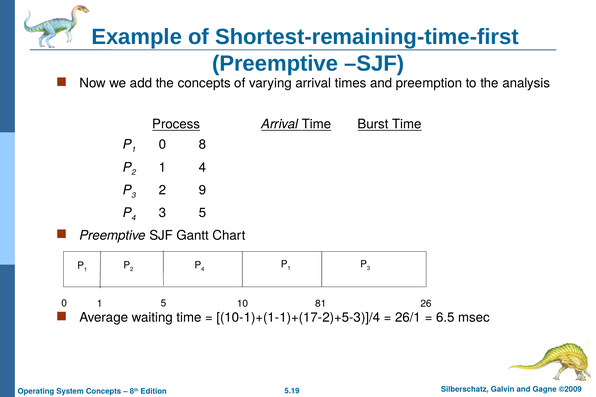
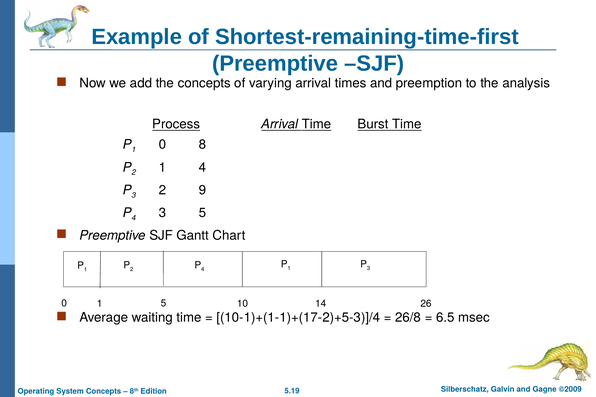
81: 81 -> 14 (321, 304)
26/1: 26/1 -> 26/8 (408, 318)
